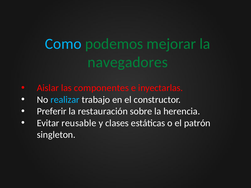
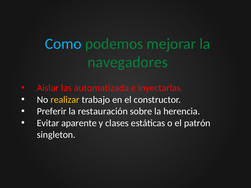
componentes: componentes -> automatizada (101, 88)
realizar colour: light blue -> yellow (65, 100)
reusable: reusable -> aparente (79, 123)
